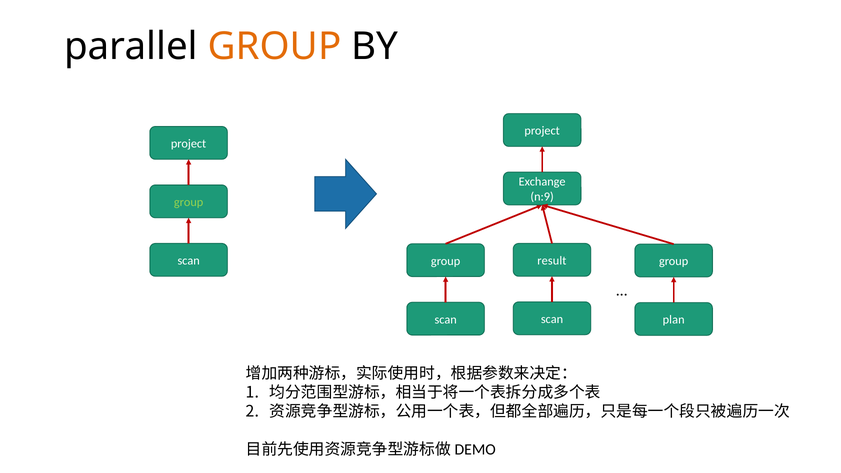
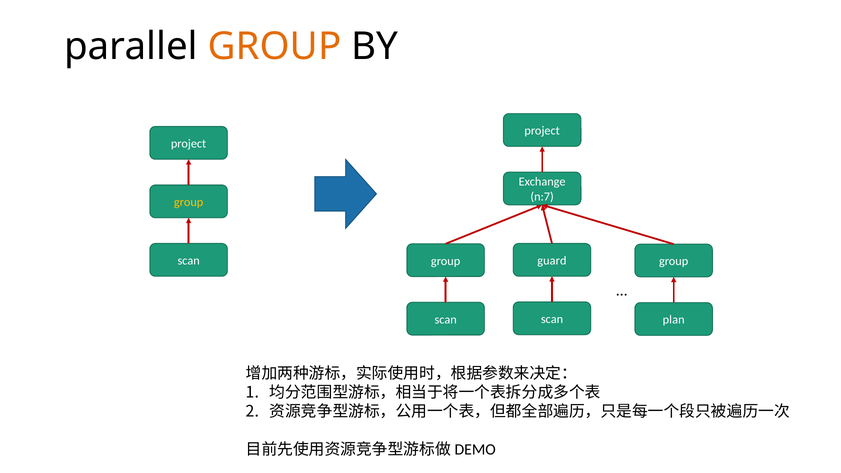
n:9: n:9 -> n:7 (542, 197)
group colour: light green -> yellow (189, 202)
result: result -> guard (552, 261)
